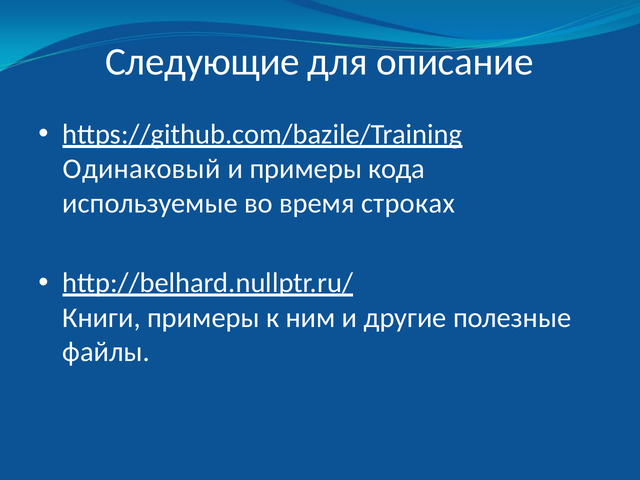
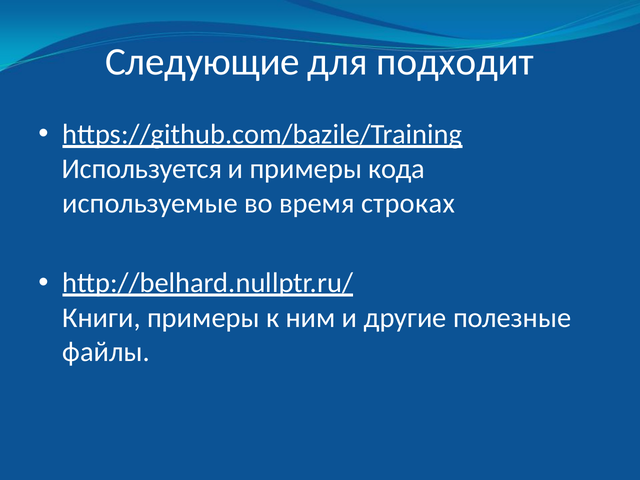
описание: описание -> подходит (455, 62)
Одинаковый: Одинаковый -> Используется (142, 169)
